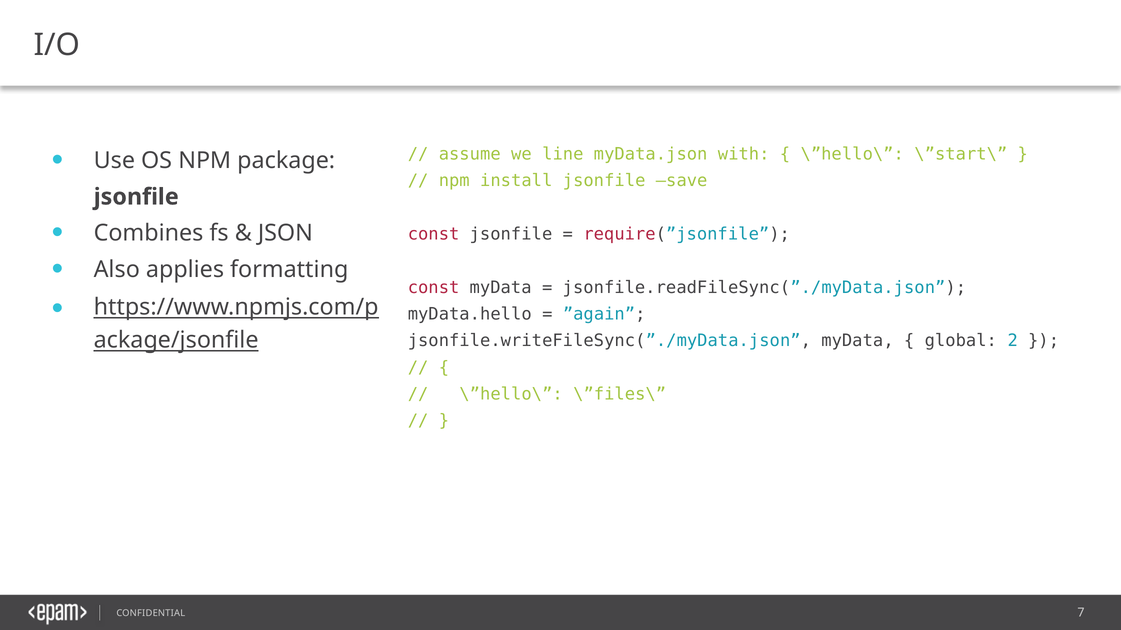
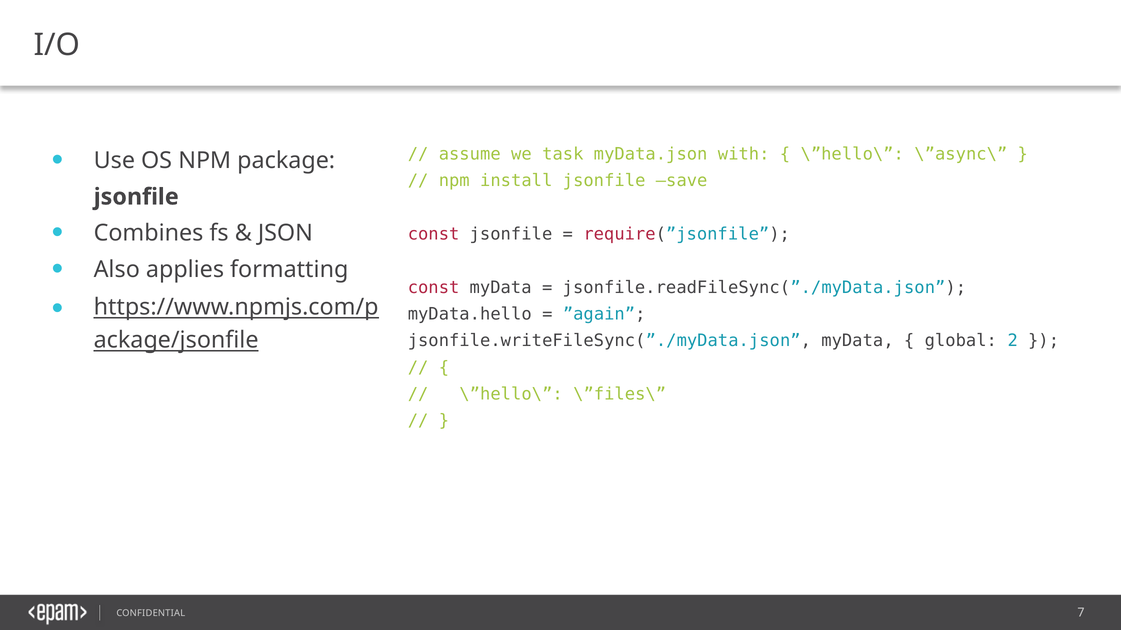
line: line -> task (563, 154)
\”start\: \”start\ -> \”async\ (961, 154)
